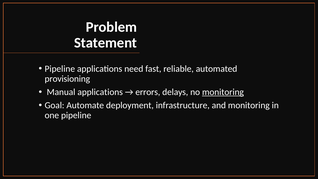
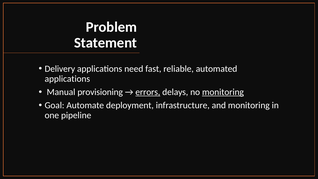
Pipeline: Pipeline -> Delivery (60, 69)
provisioning: provisioning -> applications (67, 79)
Manual applications: applications -> provisioning (100, 92)
errors underline: none -> present (148, 92)
